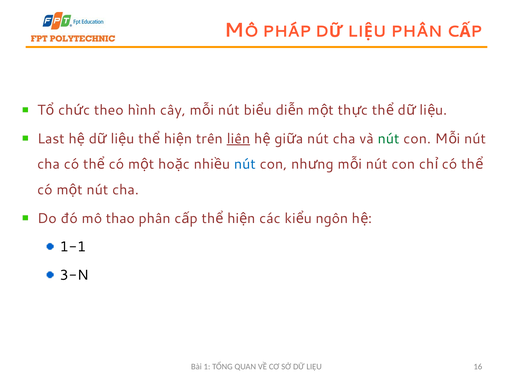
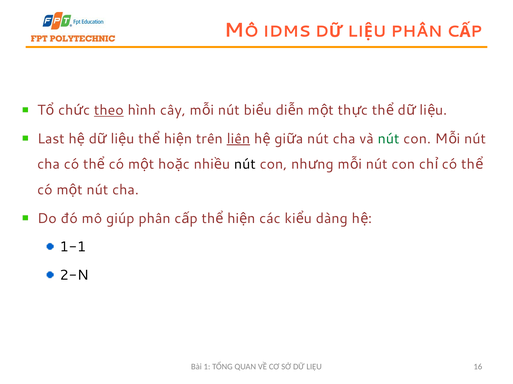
PHÁP: PHÁP -> IDMS (287, 32)
theo underline: none -> present (109, 110)
nút colour: blue -> black (245, 165)
thao: thao -> giúp (120, 219)
ngôn: ngôn -> dàng (332, 219)
3-N: 3-N -> 2-N (74, 276)
